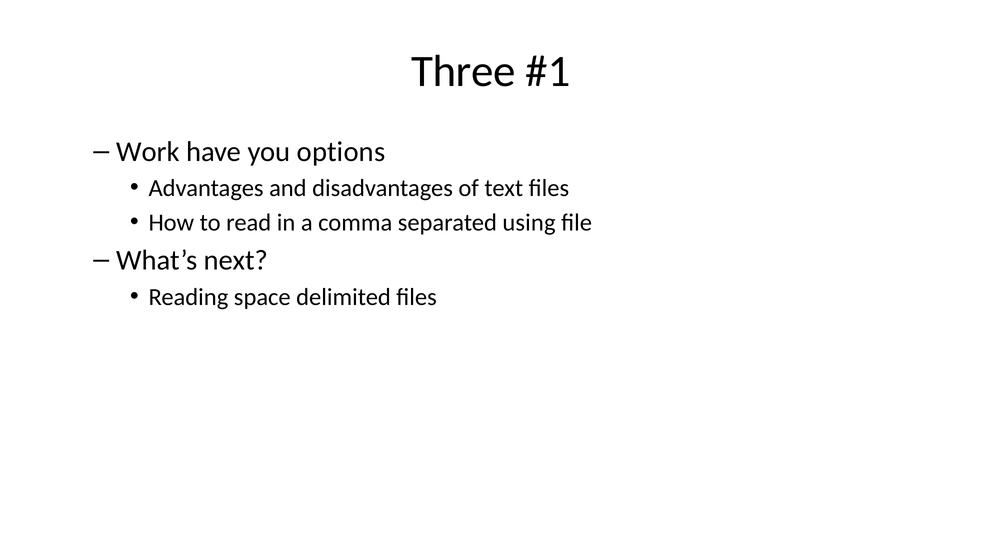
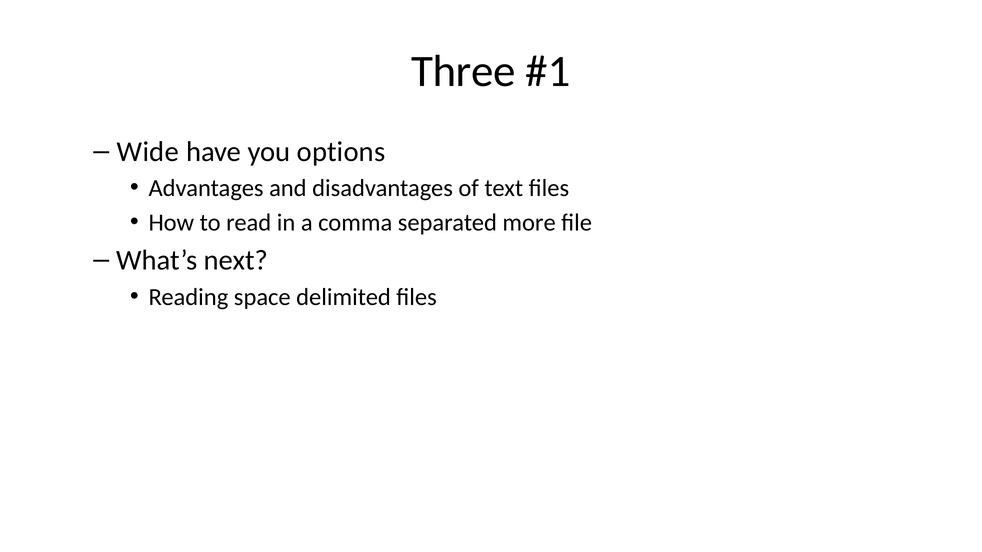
Work: Work -> Wide (148, 152)
using: using -> more (529, 223)
